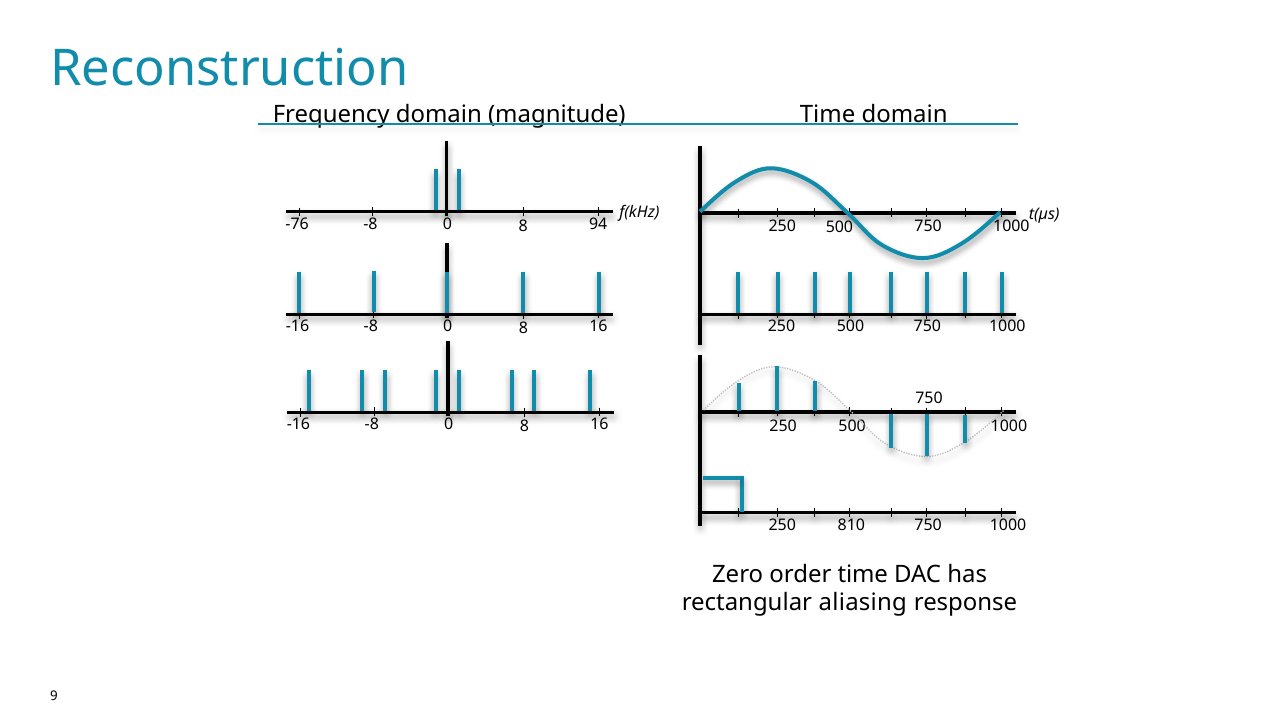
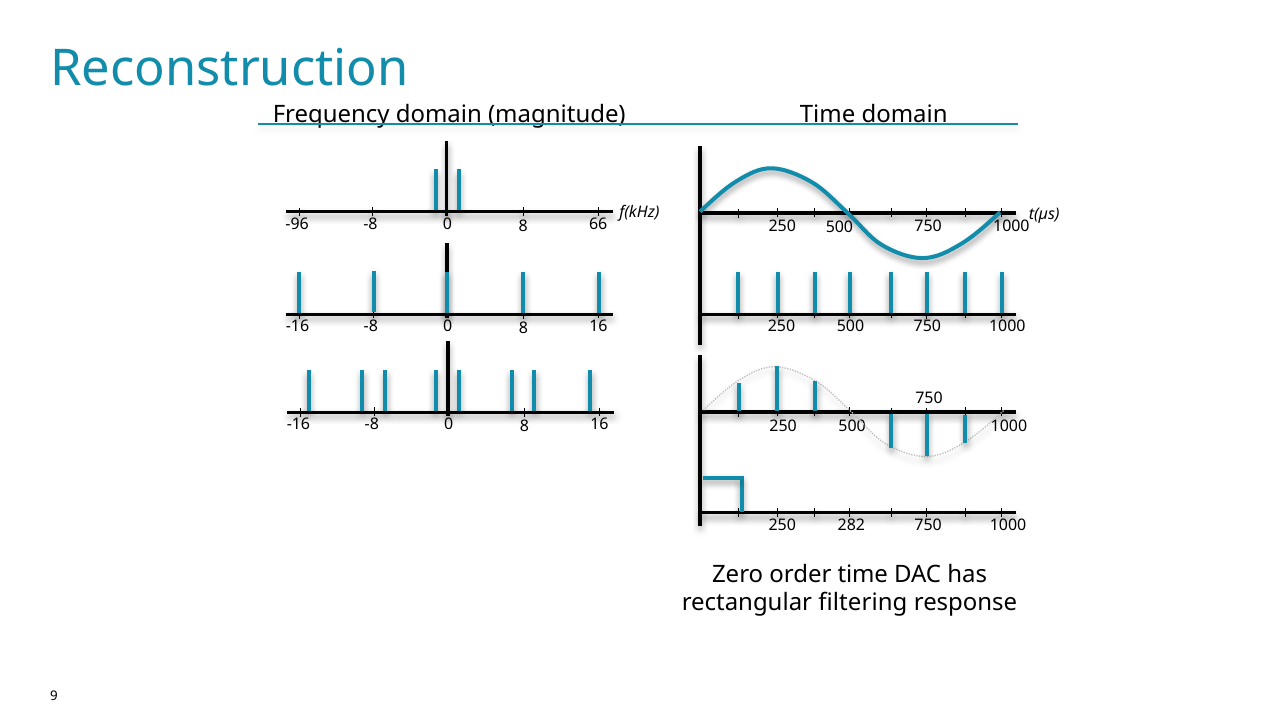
-76: -76 -> -96 (297, 224)
94: 94 -> 66 (598, 224)
810: 810 -> 282 (851, 525)
aliasing: aliasing -> filtering (863, 603)
